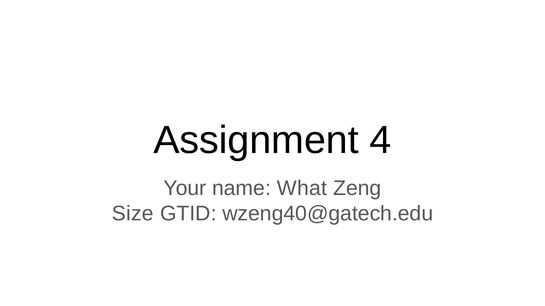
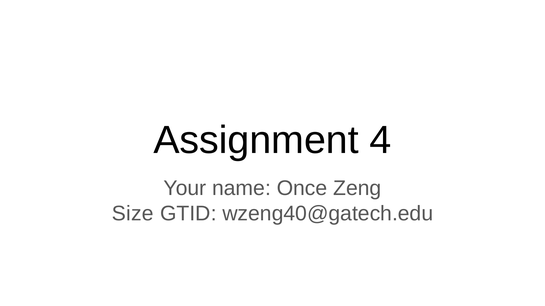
What: What -> Once (302, 189)
